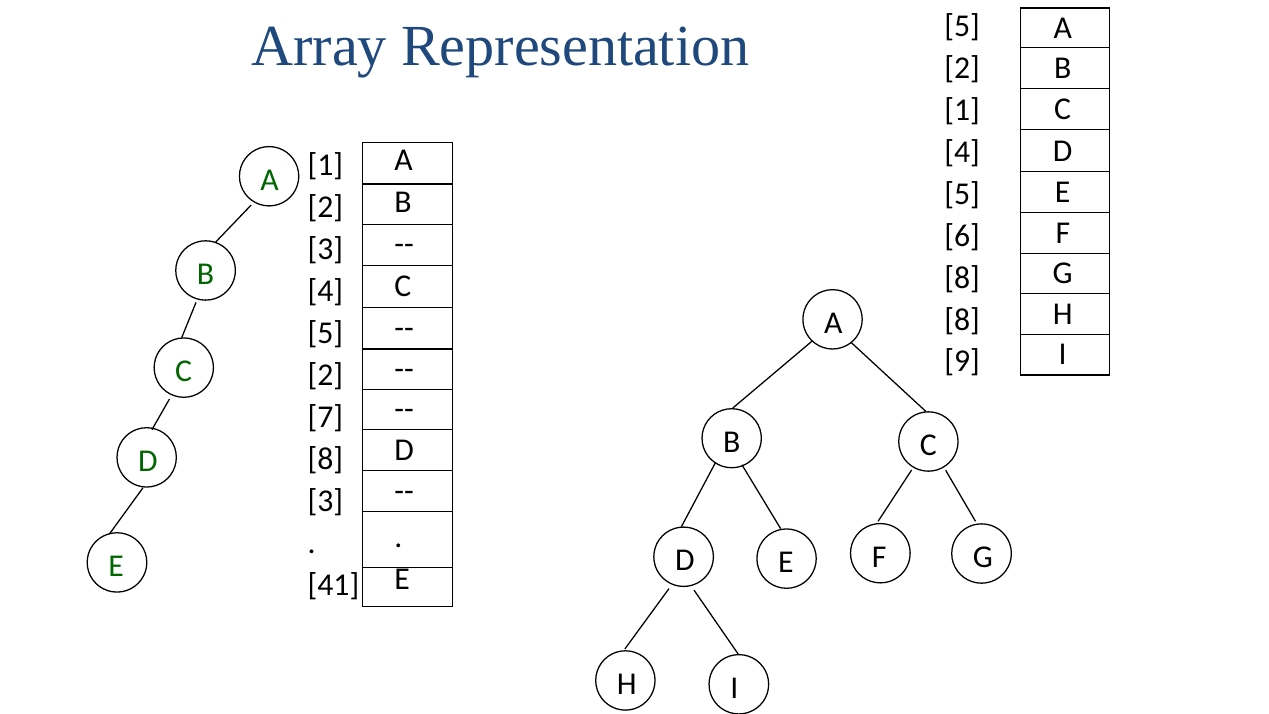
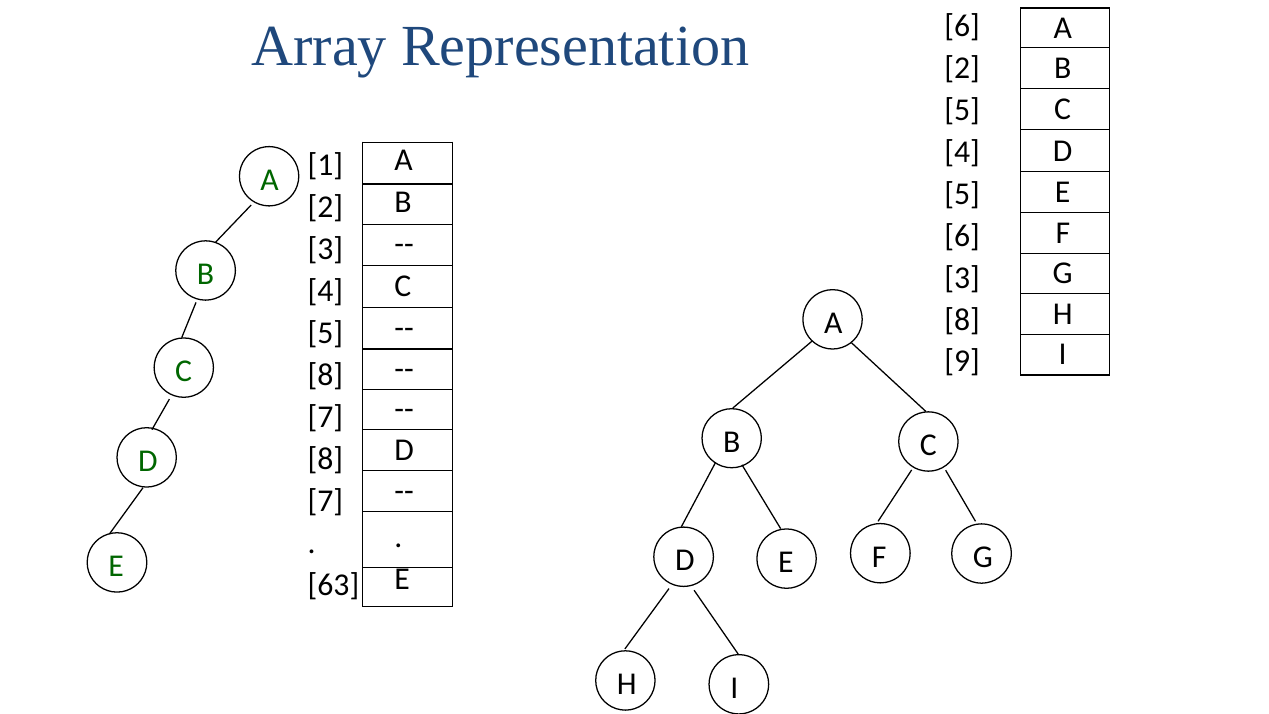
5: 5 -> 6 (962, 26)
1: 1 -> 5 (962, 110)
8: 8 -> 3 (962, 278)
2: 2 -> 8 (325, 375)
3: 3 -> 7 (325, 501)
41: 41 -> 63 (333, 584)
